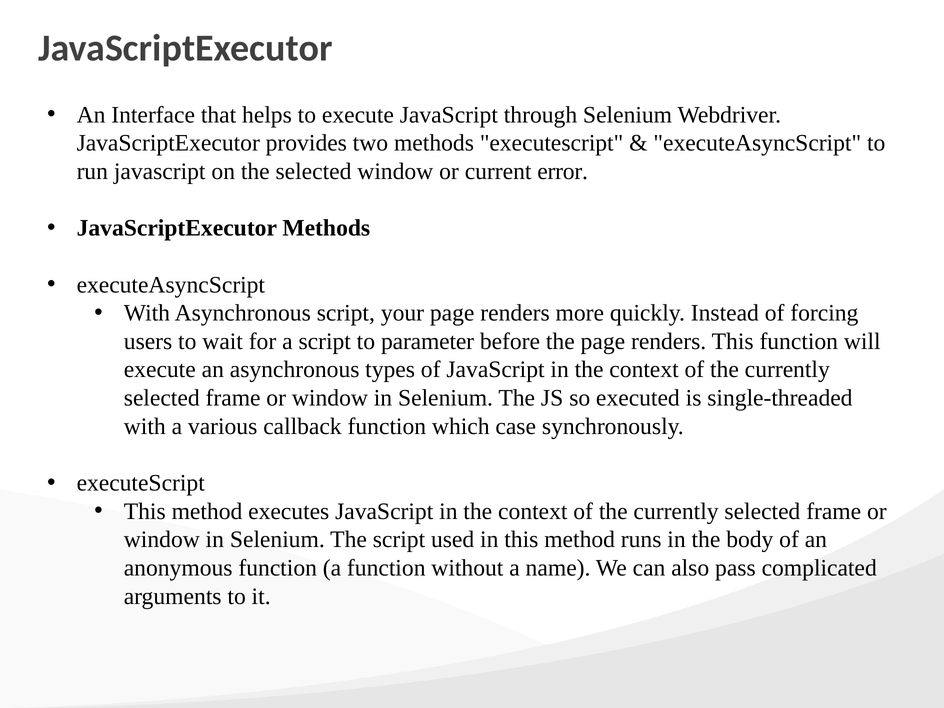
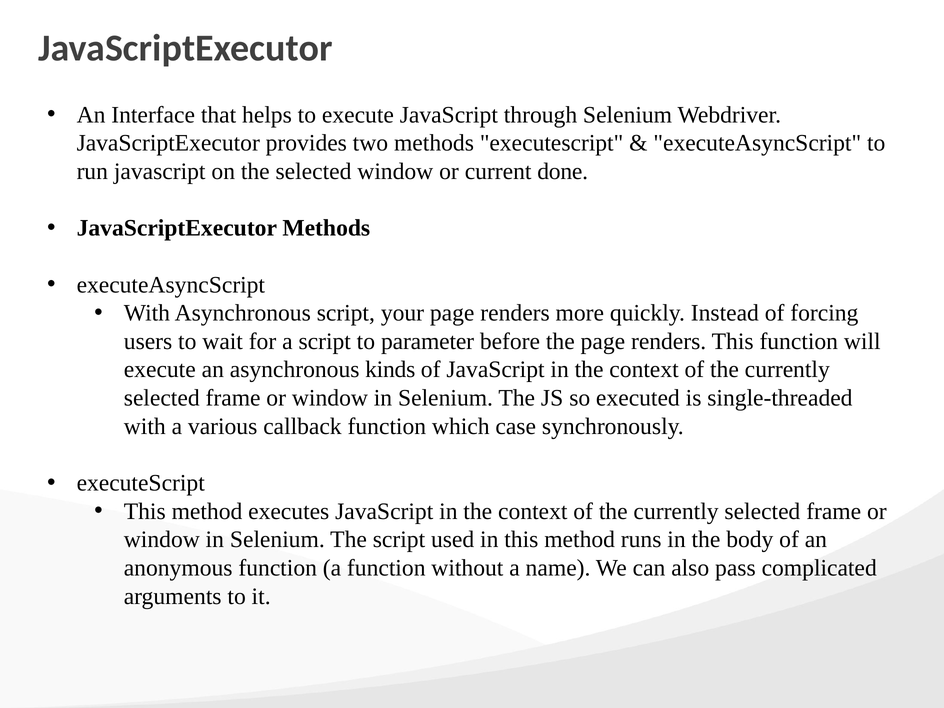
error: error -> done (563, 171)
types: types -> kinds (390, 370)
